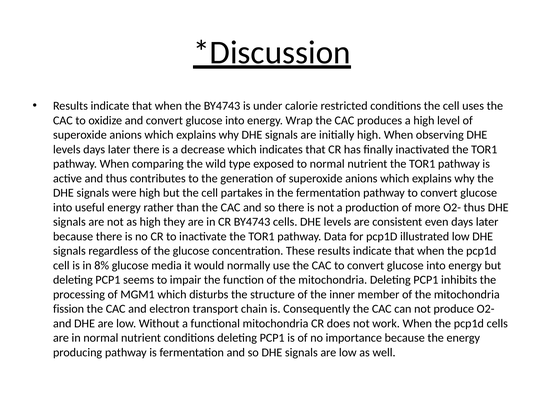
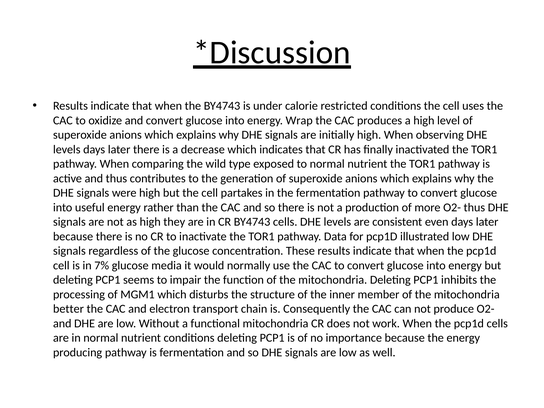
8%: 8% -> 7% (102, 266)
fission: fission -> better (68, 309)
